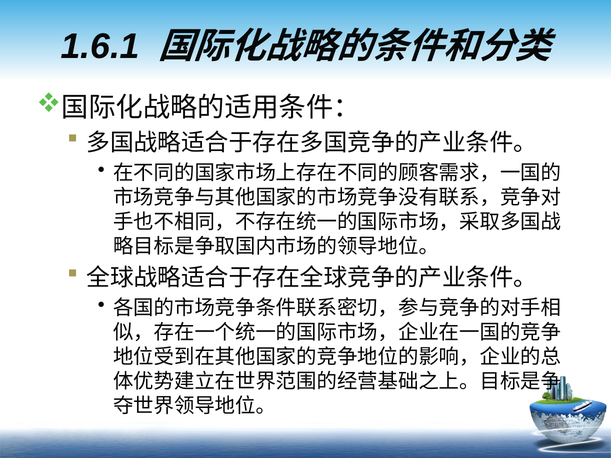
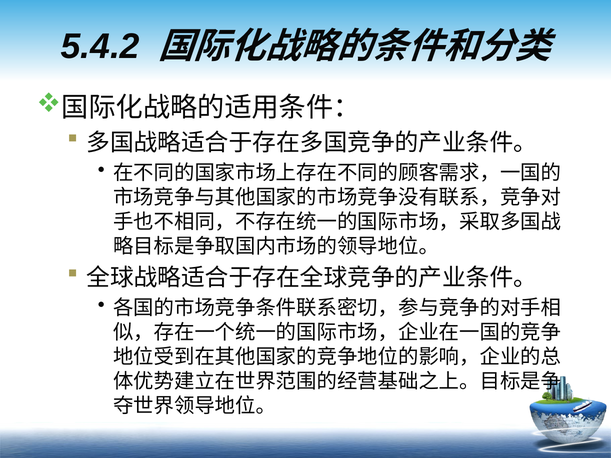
1.6.1: 1.6.1 -> 5.4.2 (100, 47)
